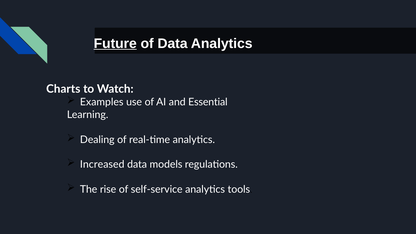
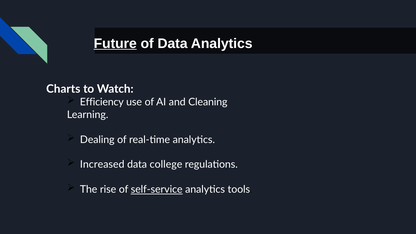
Examples: Examples -> Efficiency (102, 102)
Essential: Essential -> Cleaning (208, 102)
models: models -> college (166, 165)
self-service underline: none -> present (157, 190)
